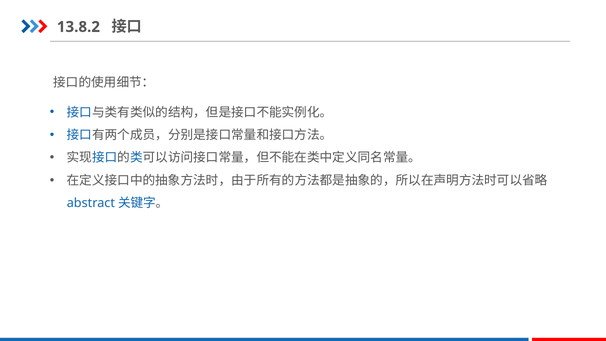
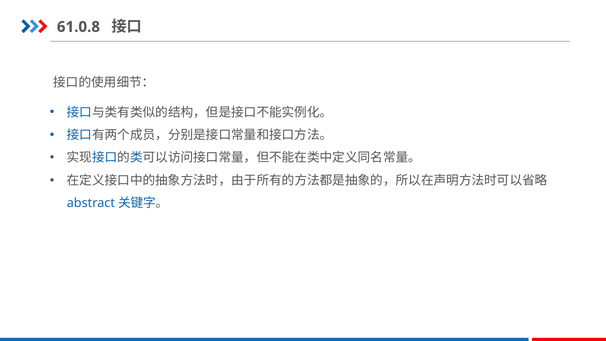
13.8.2: 13.8.2 -> 61.0.8 (78, 27)
